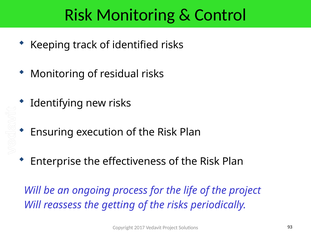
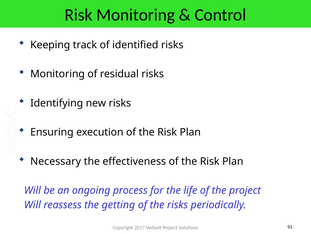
Enterprise: Enterprise -> Necessary (56, 161)
